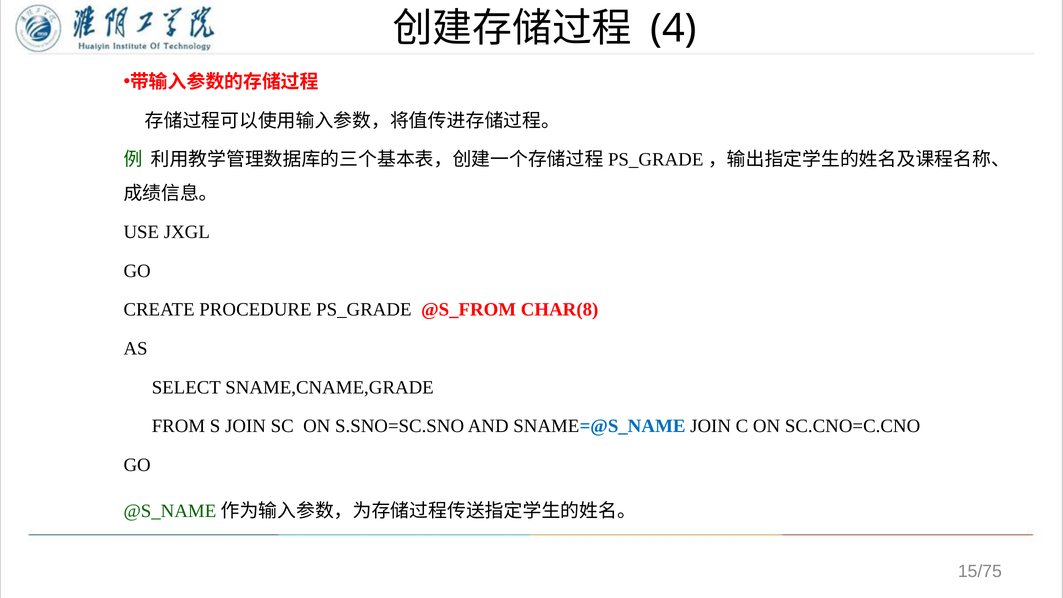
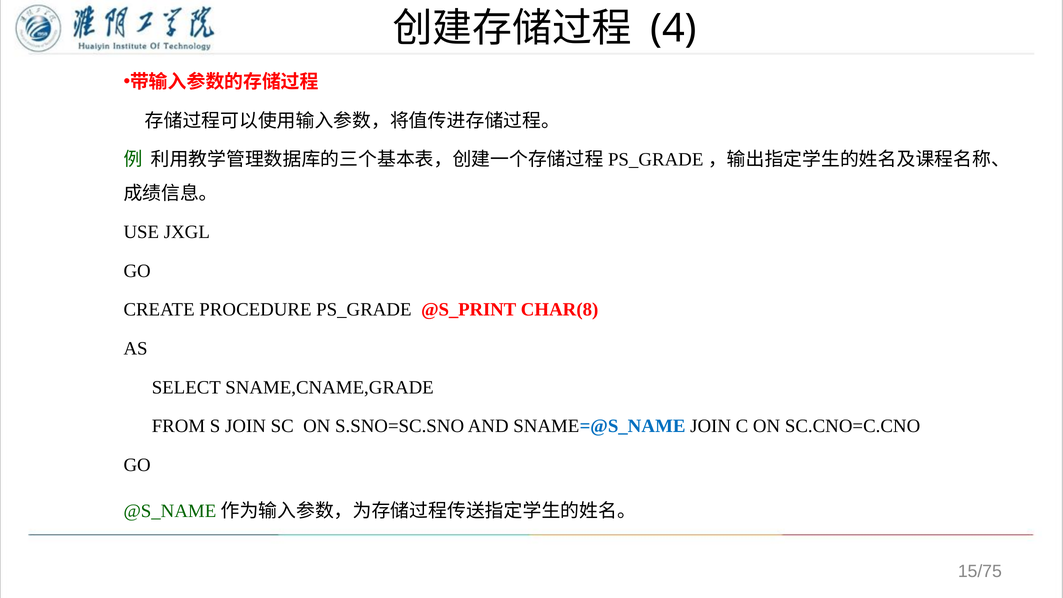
@S_FROM: @S_FROM -> @S_PRINT (469, 310)
